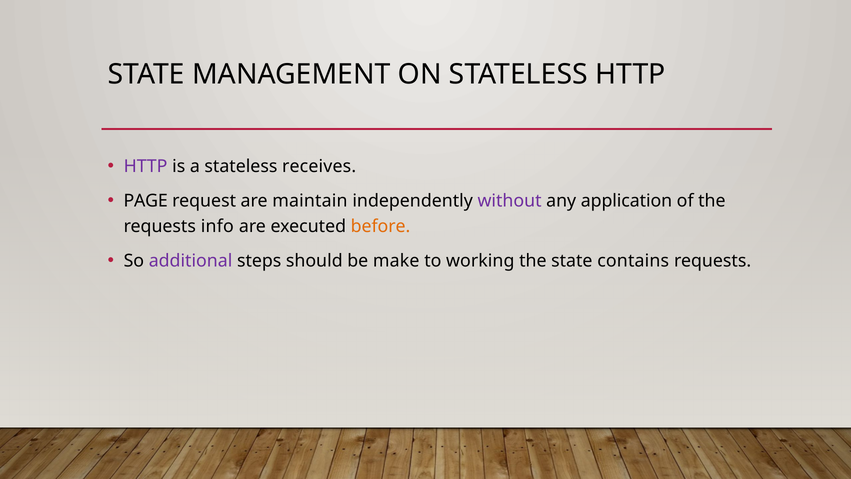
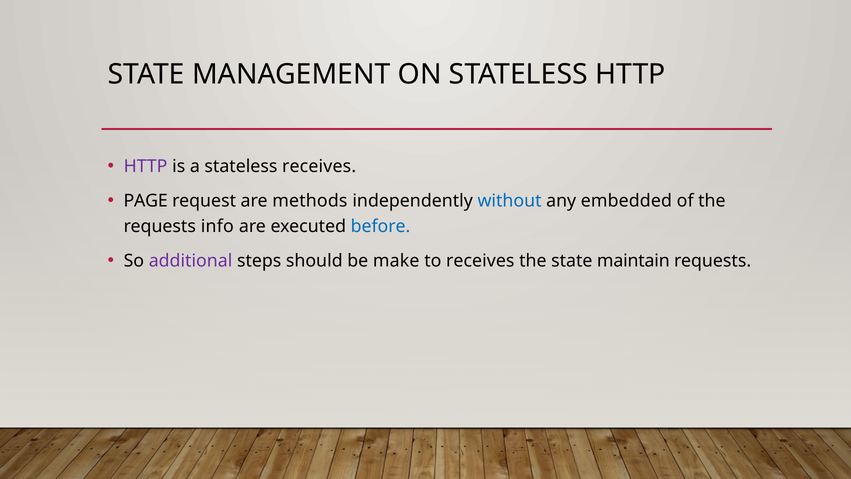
maintain: maintain -> methods (310, 201)
without colour: purple -> blue (510, 201)
application: application -> embedded (626, 201)
before colour: orange -> blue (381, 226)
to working: working -> receives (480, 261)
contains: contains -> maintain (633, 261)
